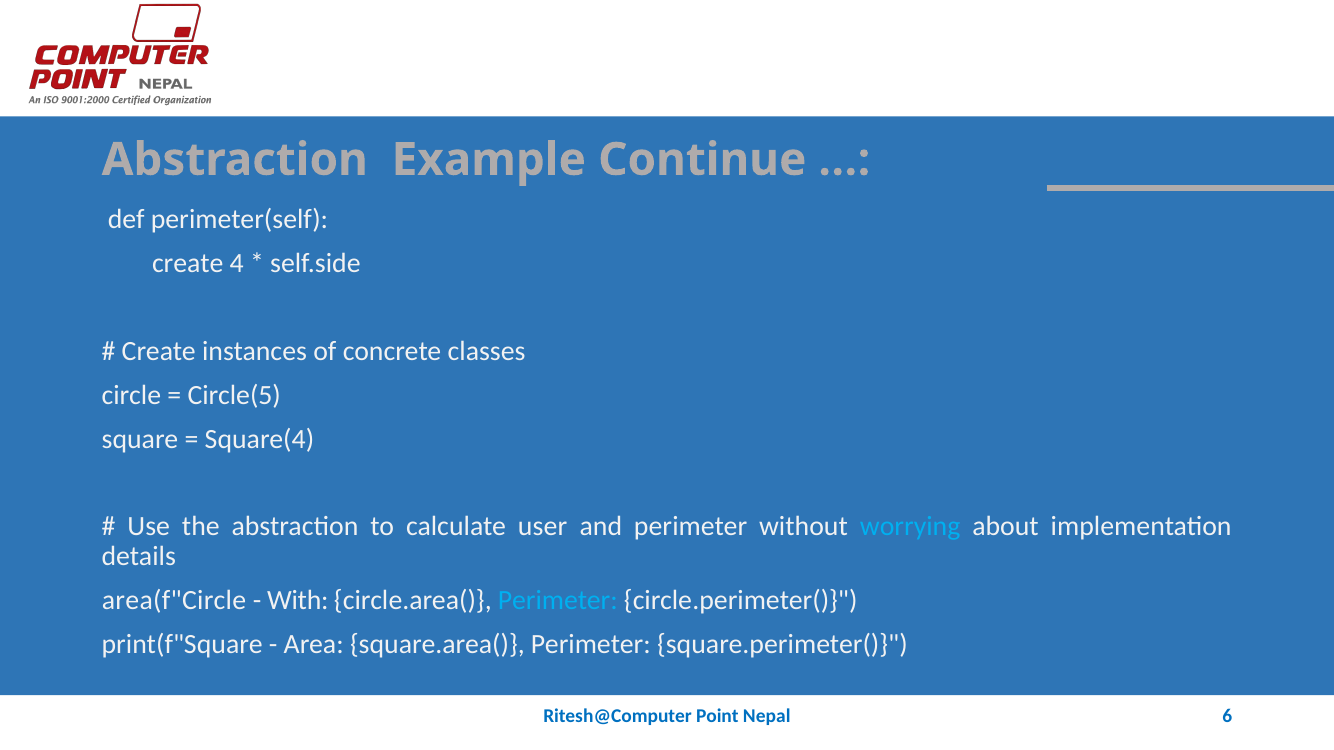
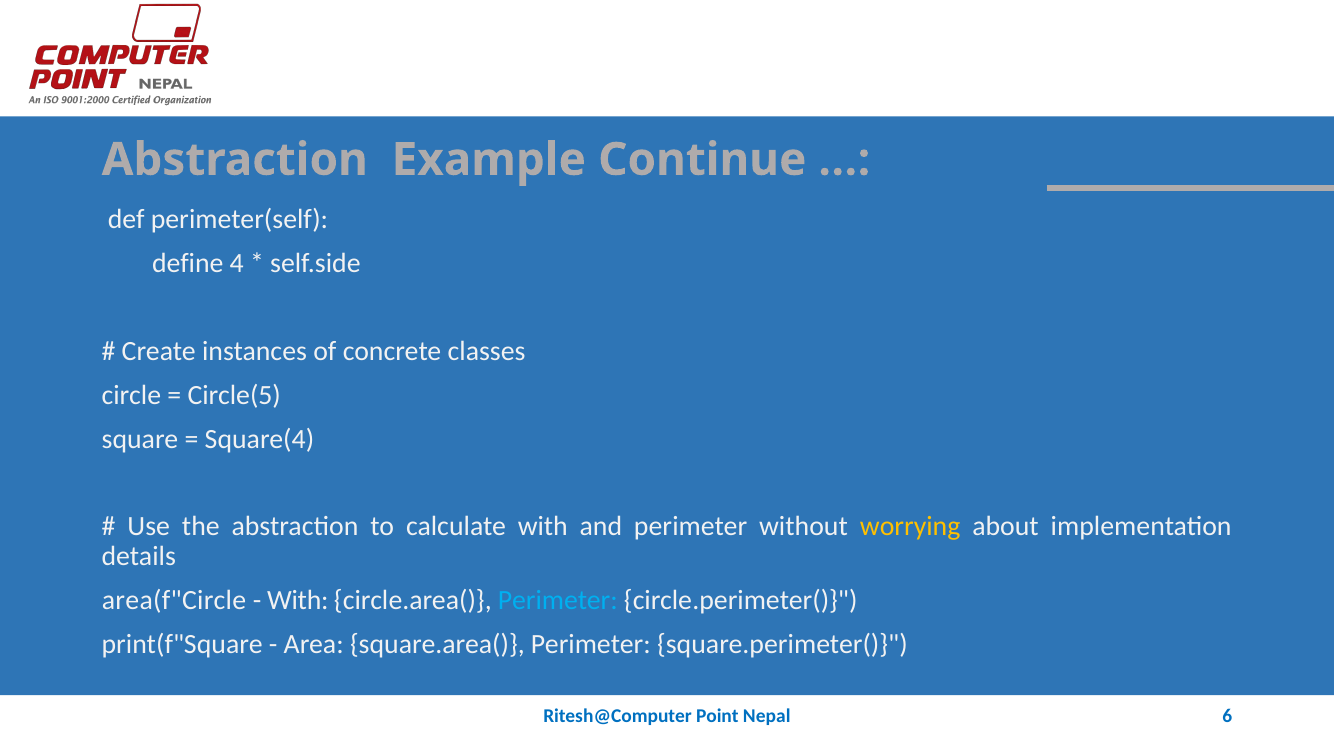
create: create -> define (188, 264)
calculate user: user -> with (543, 527)
worrying colour: light blue -> yellow (910, 527)
